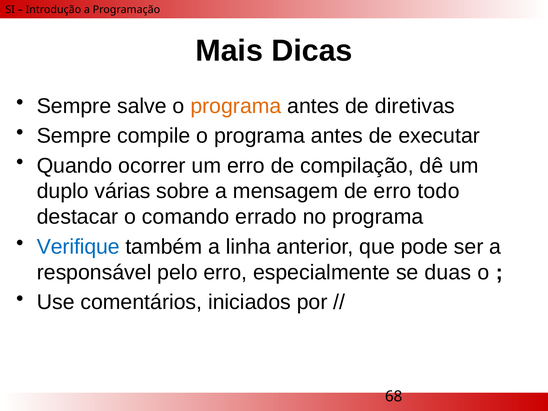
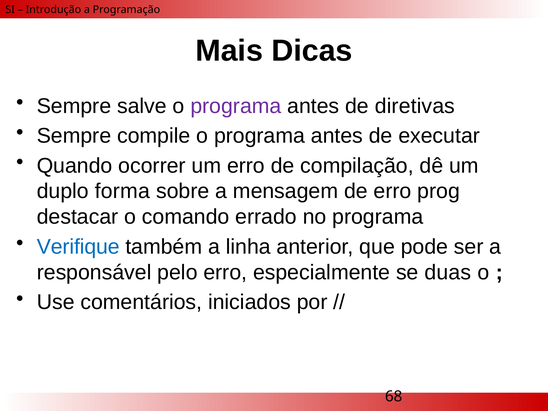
programa colour: orange -> purple (236, 106)
várias: várias -> forma (122, 191)
todo: todo -> prog (439, 191)
